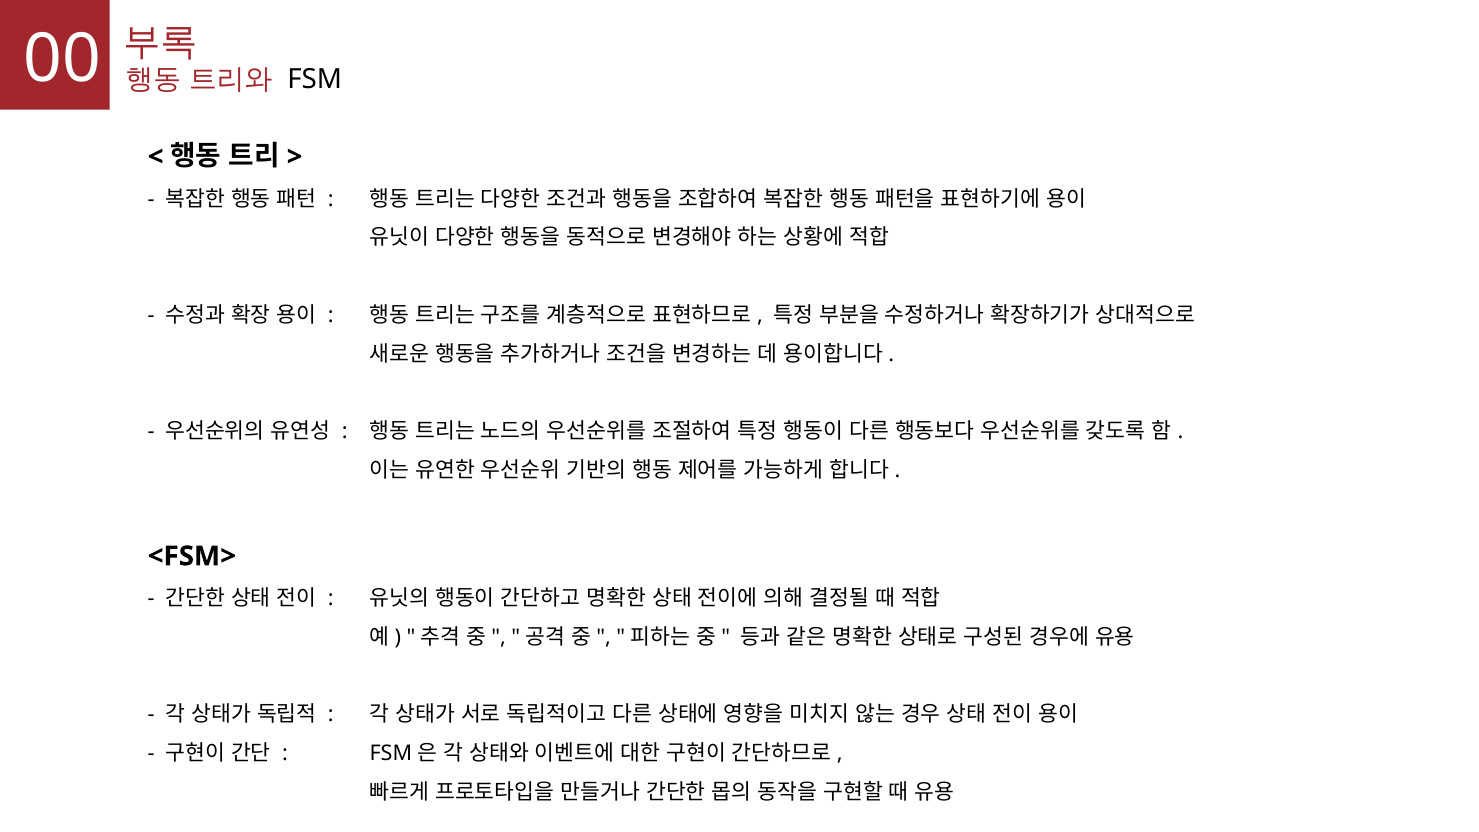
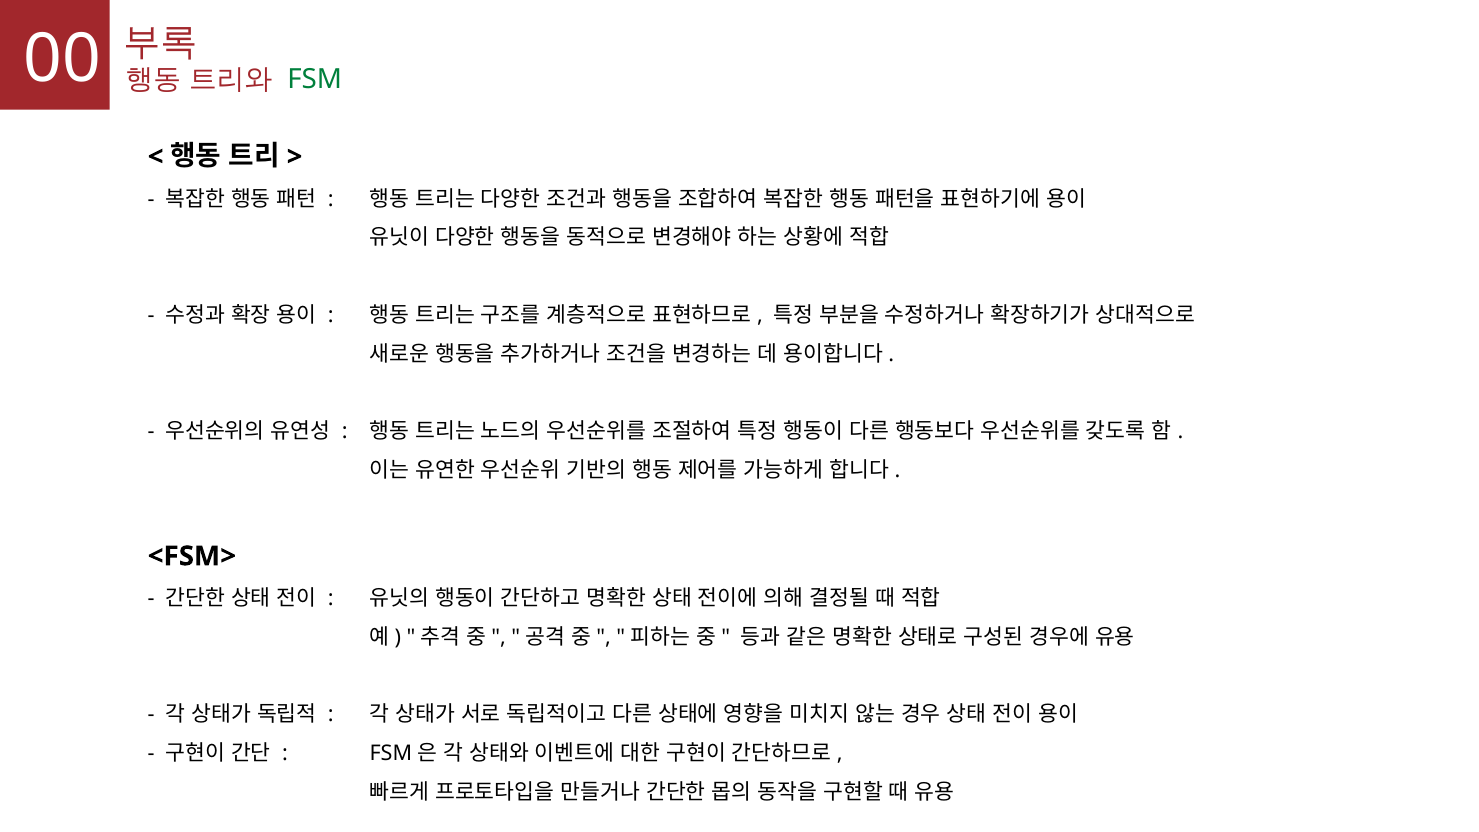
FSM colour: black -> green (315, 79)
